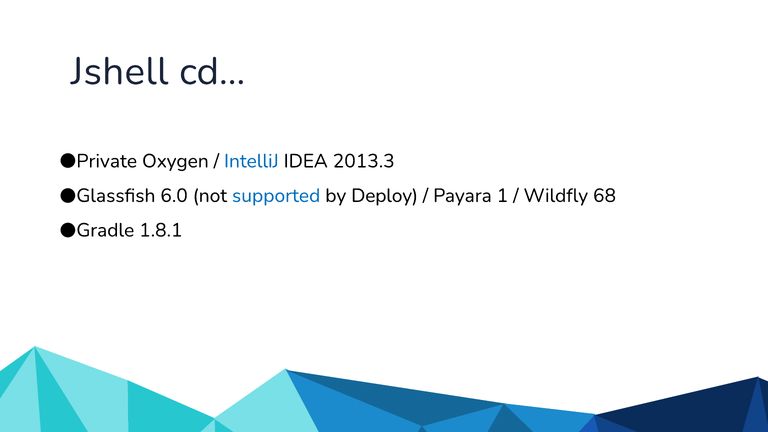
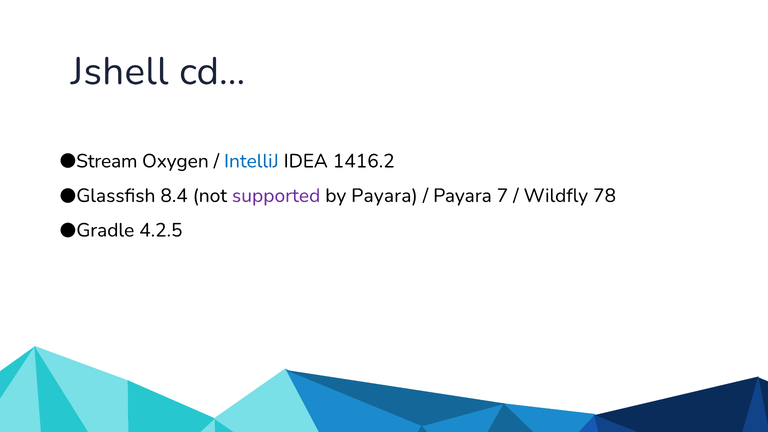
Private: Private -> Stream (107, 161)
2013.3: 2013.3 -> 1416.2 (364, 161)
6.0: 6.0 -> 8.4 (174, 196)
supported colour: blue -> purple (276, 196)
by Deploy: Deploy -> Payara (384, 196)
1: 1 -> 7 (502, 196)
68: 68 -> 78 (605, 196)
1.8.1: 1.8.1 -> 4.2.5 (161, 230)
